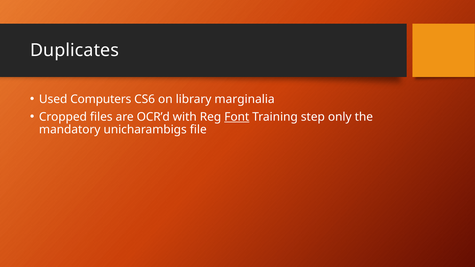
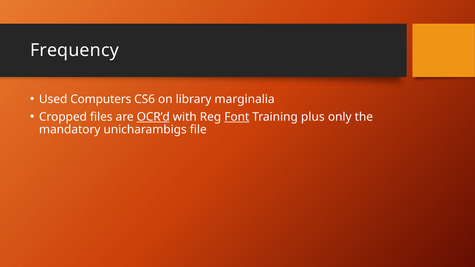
Duplicates: Duplicates -> Frequency (74, 50)
OCR’d underline: none -> present (153, 117)
step: step -> plus (313, 117)
